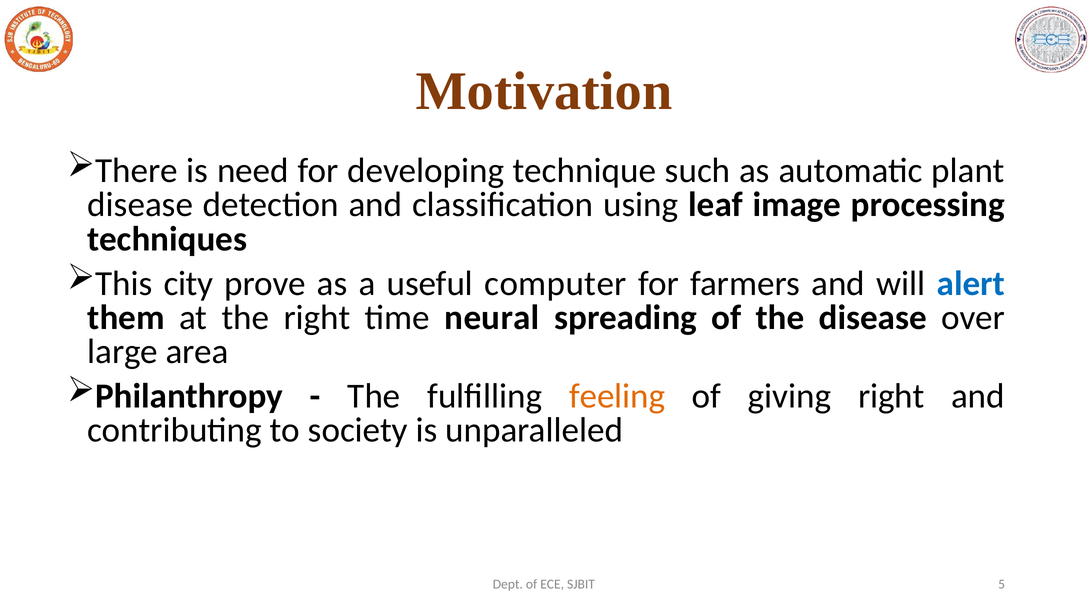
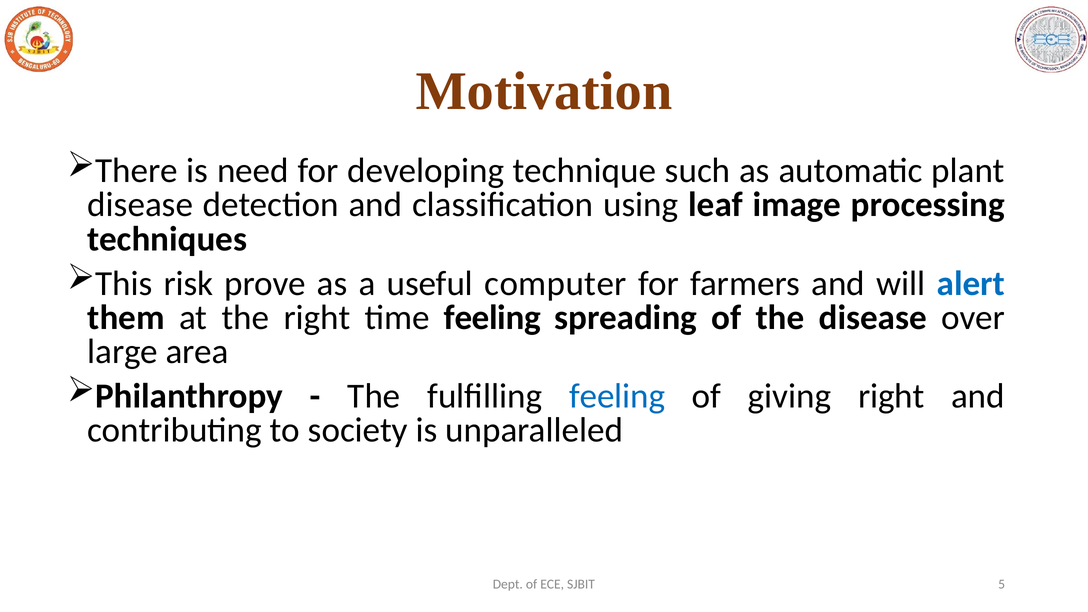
city: city -> risk (188, 283)
time neural: neural -> feeling (492, 318)
feeling colour: orange -> blue (617, 396)
